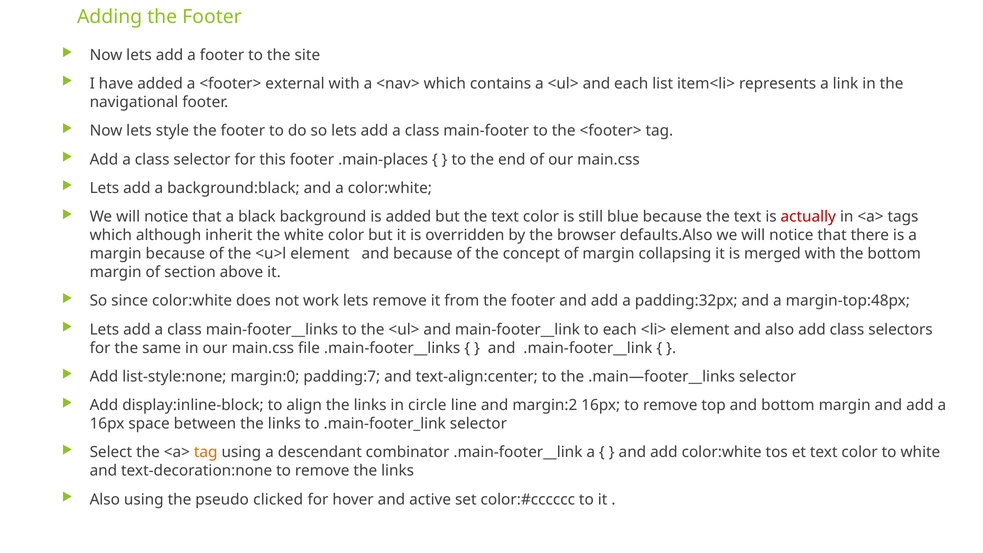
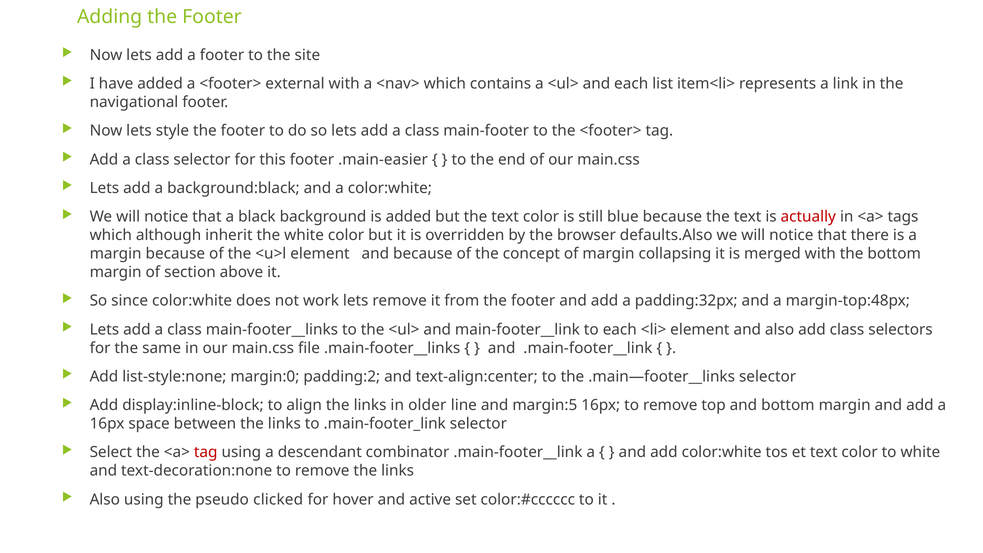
.main-places: .main-places -> .main-easier (383, 159)
padding:7: padding:7 -> padding:2 (342, 377)
circle: circle -> older (427, 405)
margin:2: margin:2 -> margin:5 (545, 405)
tag colour: orange -> red (206, 452)
